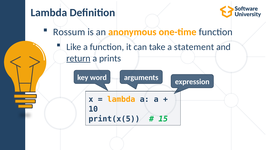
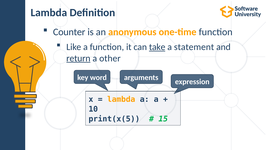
Rossum: Rossum -> Counter (69, 32)
take underline: none -> present (157, 47)
prints: prints -> other (110, 58)
